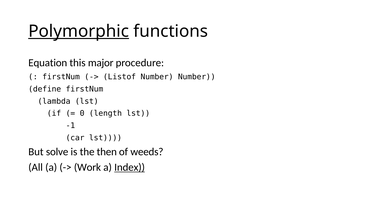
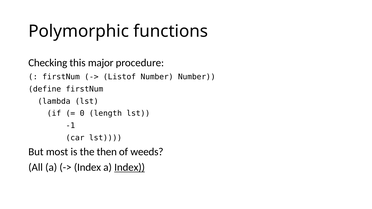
Polymorphic underline: present -> none (79, 31)
Equation: Equation -> Checking (48, 63)
solve: solve -> most (57, 152)
Work: Work -> Index (87, 168)
